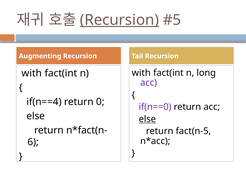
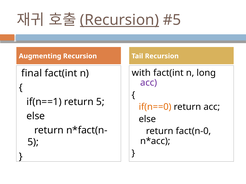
with: with -> final (32, 73)
if(n==4: if(n==4 -> if(n==1 (44, 102)
return 0: 0 -> 5 (100, 102)
if(n==0 colour: purple -> orange (155, 107)
else underline: present -> none (147, 119)
fact(n-5: fact(n-5 -> fact(n-0 (193, 131)
6: 6 -> 5 (33, 142)
